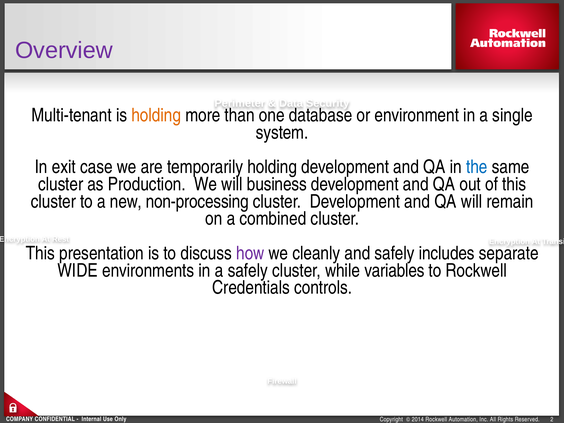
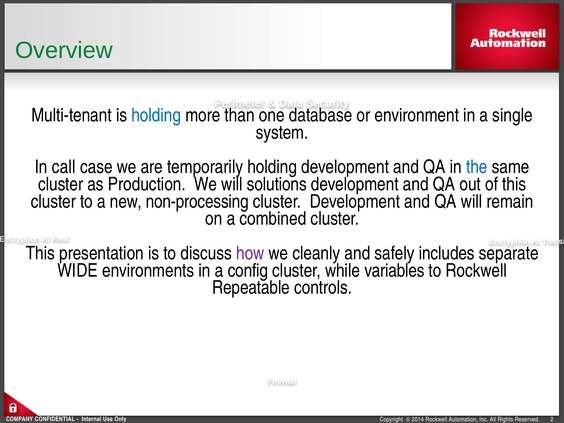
Overview colour: purple -> green (64, 50)
holding colour: orange -> blue (156, 115)
exit: exit -> call (64, 167)
business: business -> solutions (277, 184)
a safely: safely -> config (248, 270)
Credentials: Credentials -> Repeatable (251, 288)
